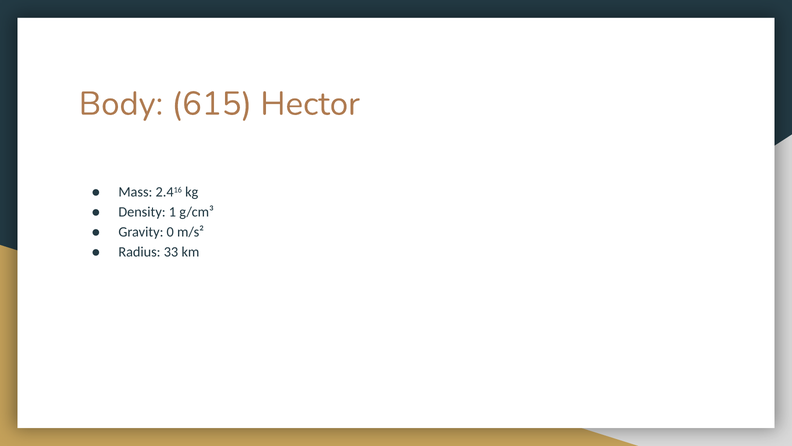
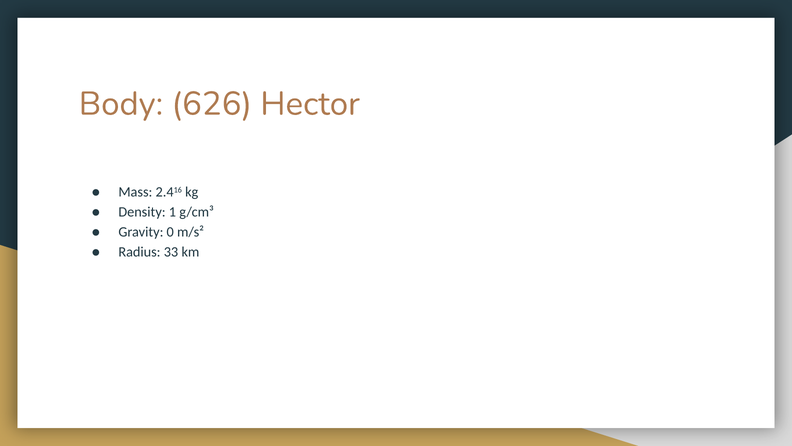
615: 615 -> 626 (212, 104)
